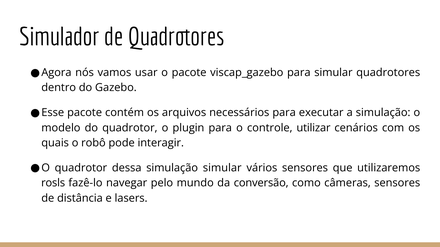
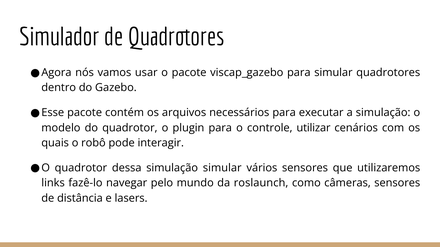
rosls: rosls -> links (53, 183)
conversão: conversão -> roslaunch (261, 183)
